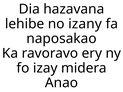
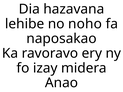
izany: izany -> noho (85, 24)
